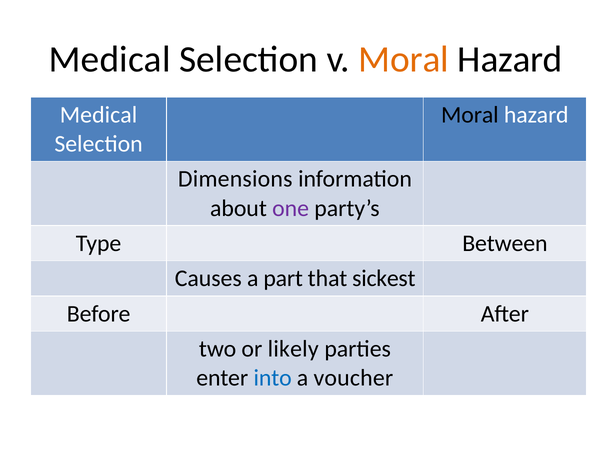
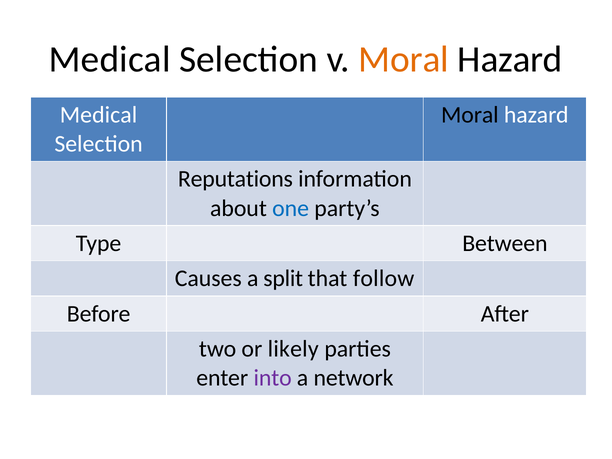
Dimensions: Dimensions -> Reputations (235, 179)
one colour: purple -> blue (291, 208)
part: part -> split (283, 279)
sickest: sickest -> follow (384, 279)
into colour: blue -> purple (273, 378)
voucher: voucher -> network (354, 378)
